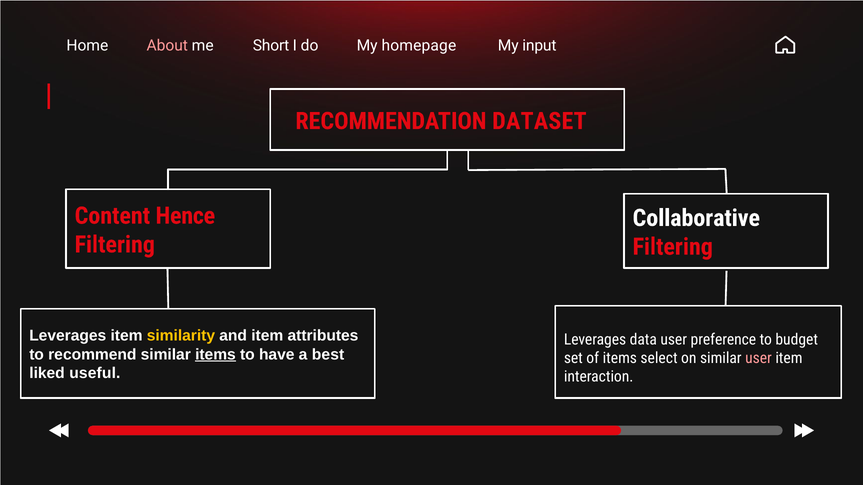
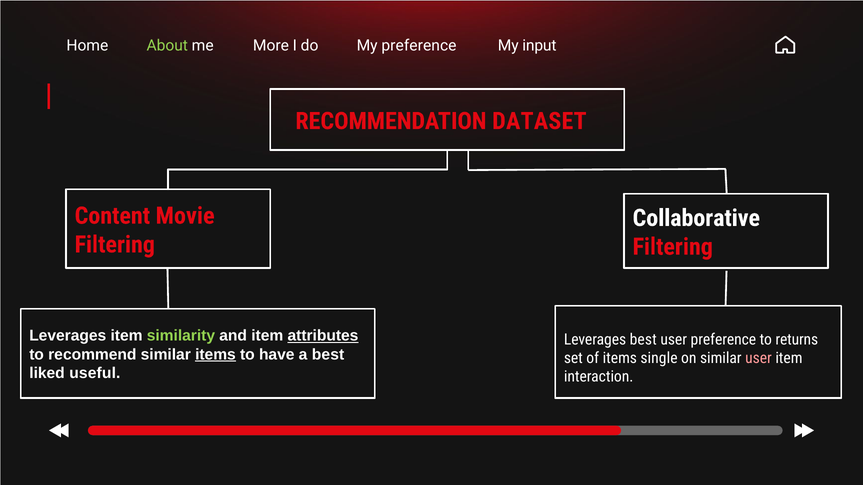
About colour: pink -> light green (167, 46)
Short: Short -> More (271, 46)
My homepage: homepage -> preference (419, 46)
Hence: Hence -> Movie (185, 216)
similarity colour: yellow -> light green (181, 336)
attributes underline: none -> present (323, 336)
Leverages data: data -> best (643, 340)
budget: budget -> returns (797, 340)
select: select -> single (659, 358)
